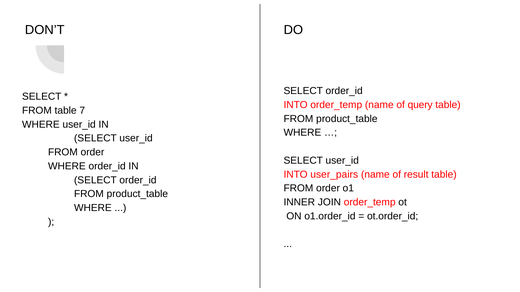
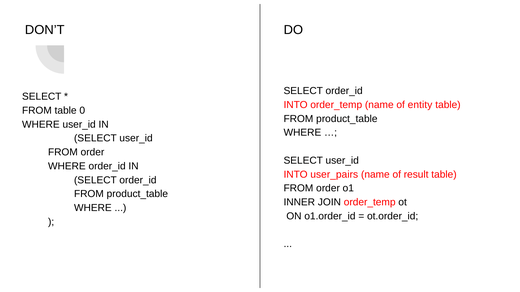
query: query -> entity (420, 105)
7: 7 -> 0 (82, 111)
